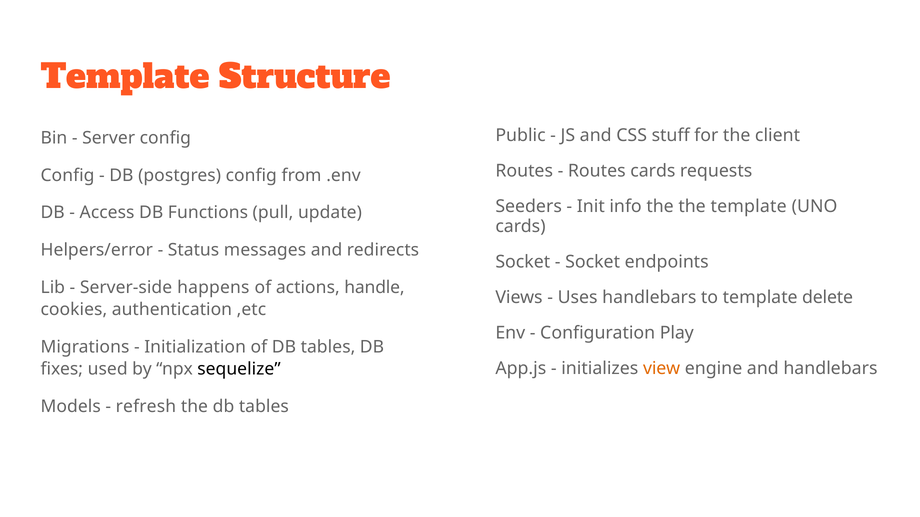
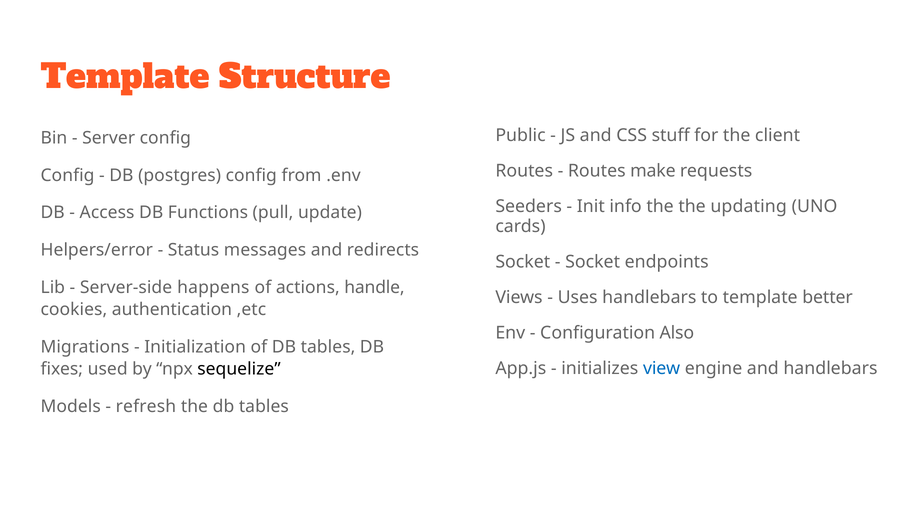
Routes cards: cards -> make (653, 171)
the template: template -> updating (749, 207)
delete: delete -> better (828, 298)
Play: Play -> Also (677, 333)
view colour: orange -> blue (662, 369)
